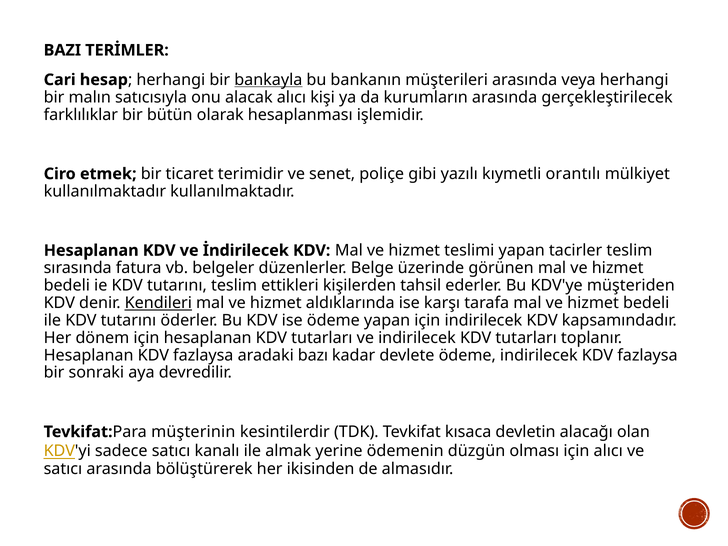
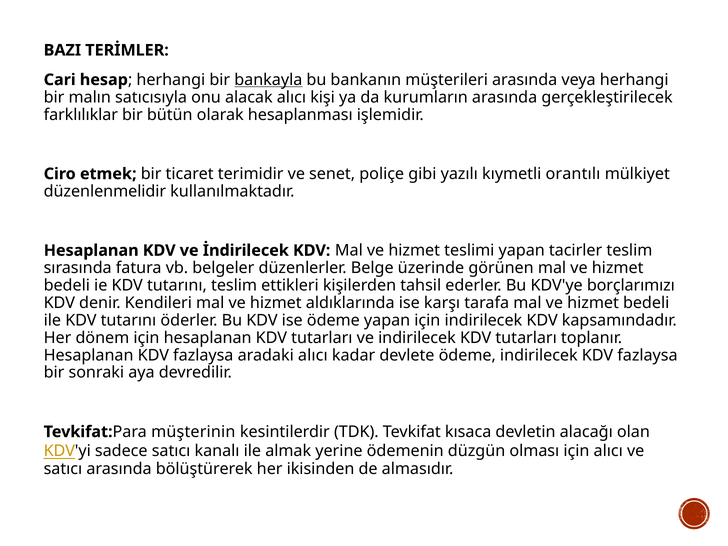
kullanılmaktadır: kullanılmaktadır -> düzenlenmelidir (105, 191)
müşteriden: müşteriden -> borçlarımızı (631, 285)
Kendileri underline: present -> none (158, 303)
aradaki bazı: bazı -> alıcı (313, 355)
